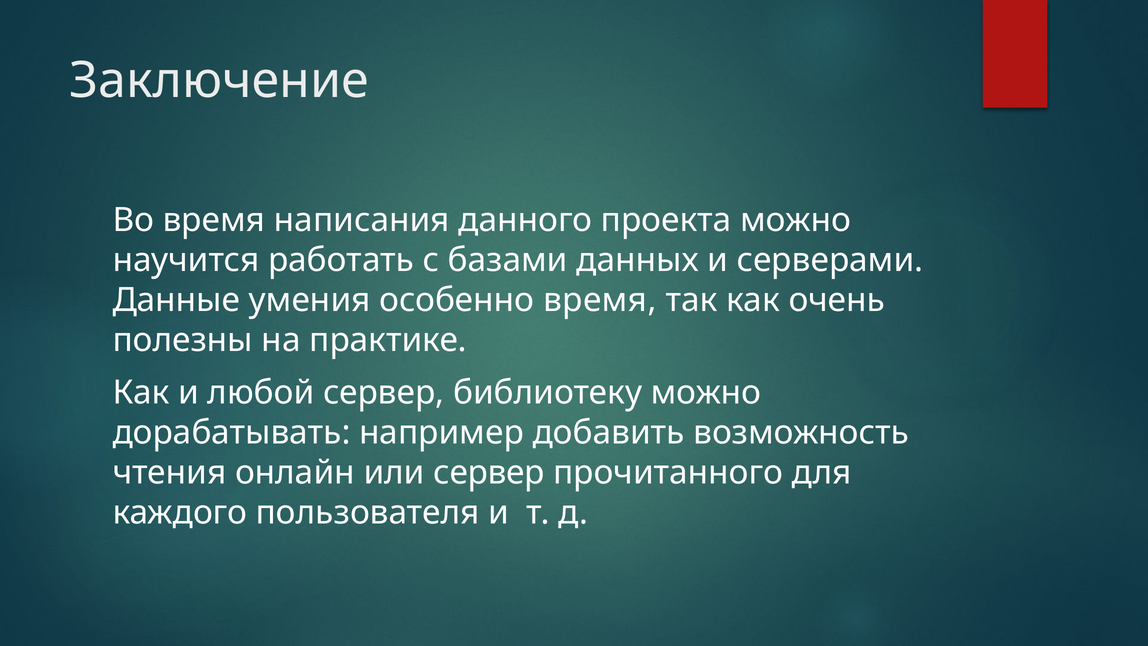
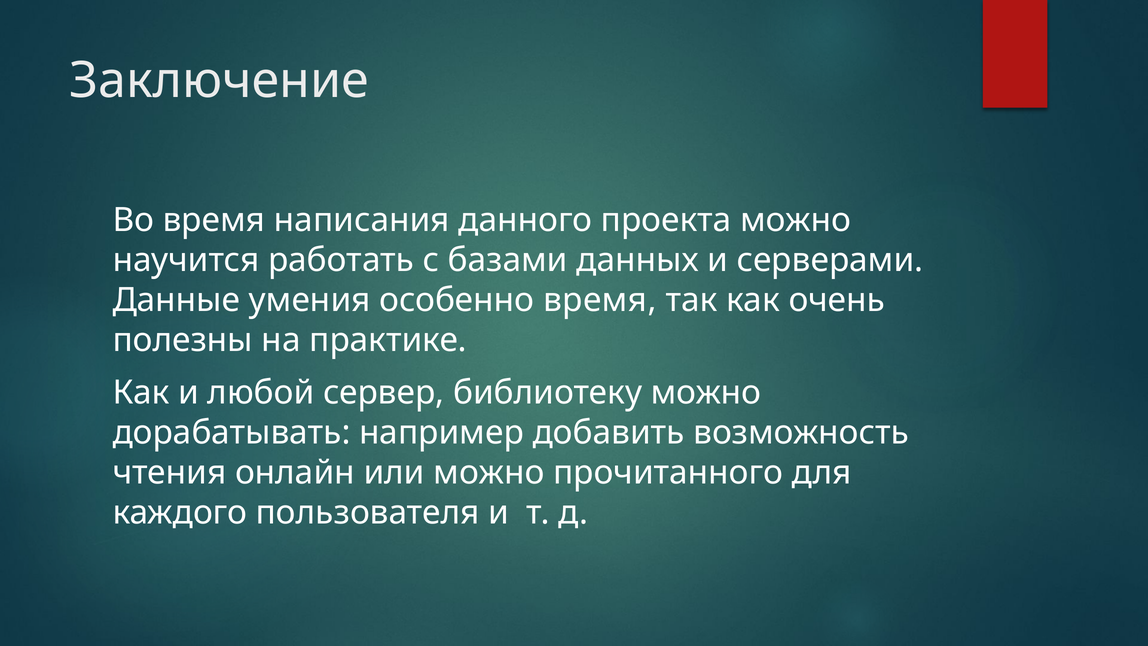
или сервер: сервер -> можно (489, 473)
